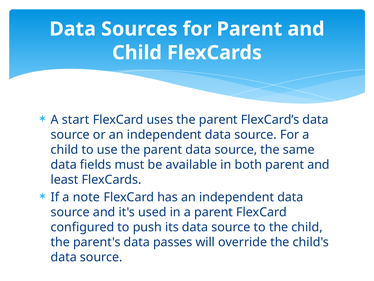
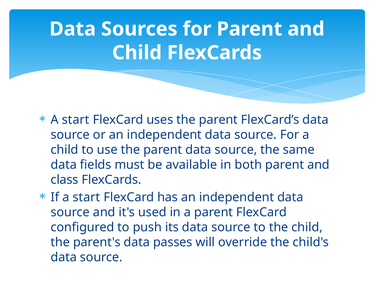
least: least -> class (65, 179)
If a note: note -> start (86, 197)
